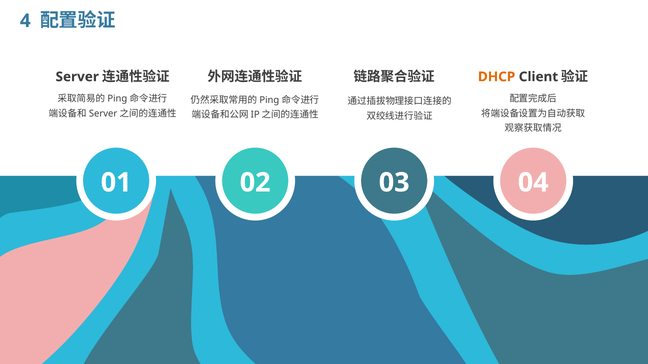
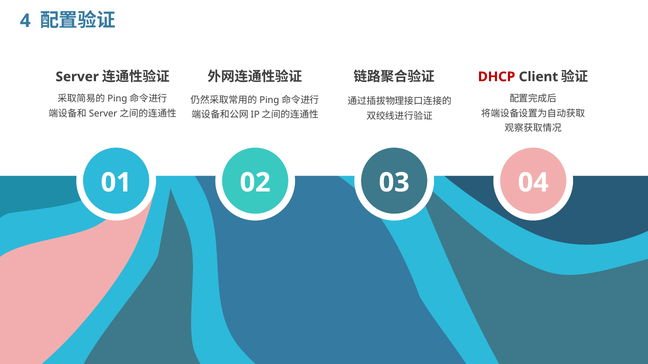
DHCP colour: orange -> red (497, 77)
